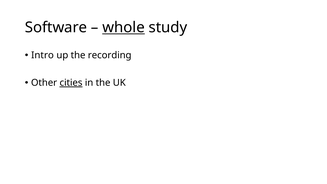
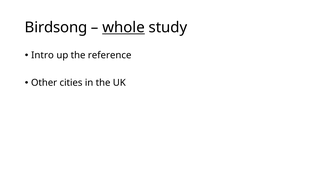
Software: Software -> Birdsong (56, 27)
recording: recording -> reference (110, 55)
cities underline: present -> none (71, 83)
